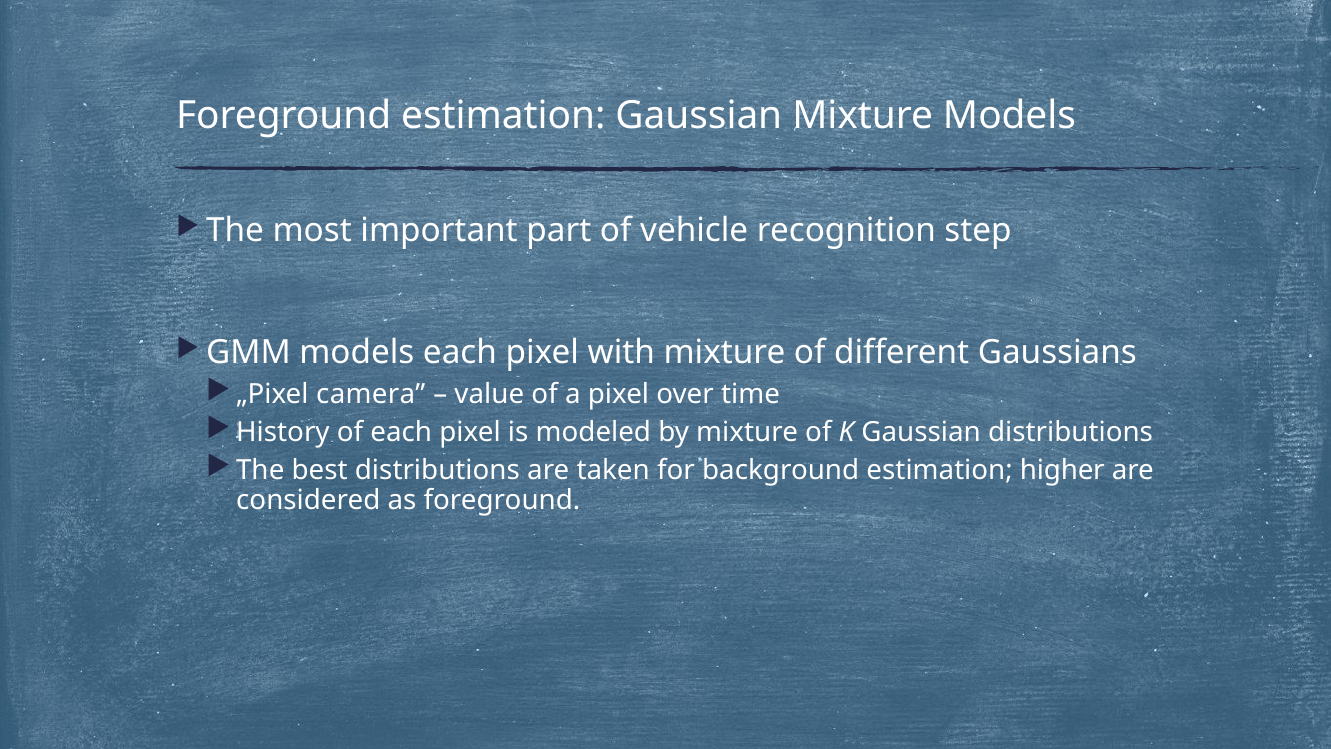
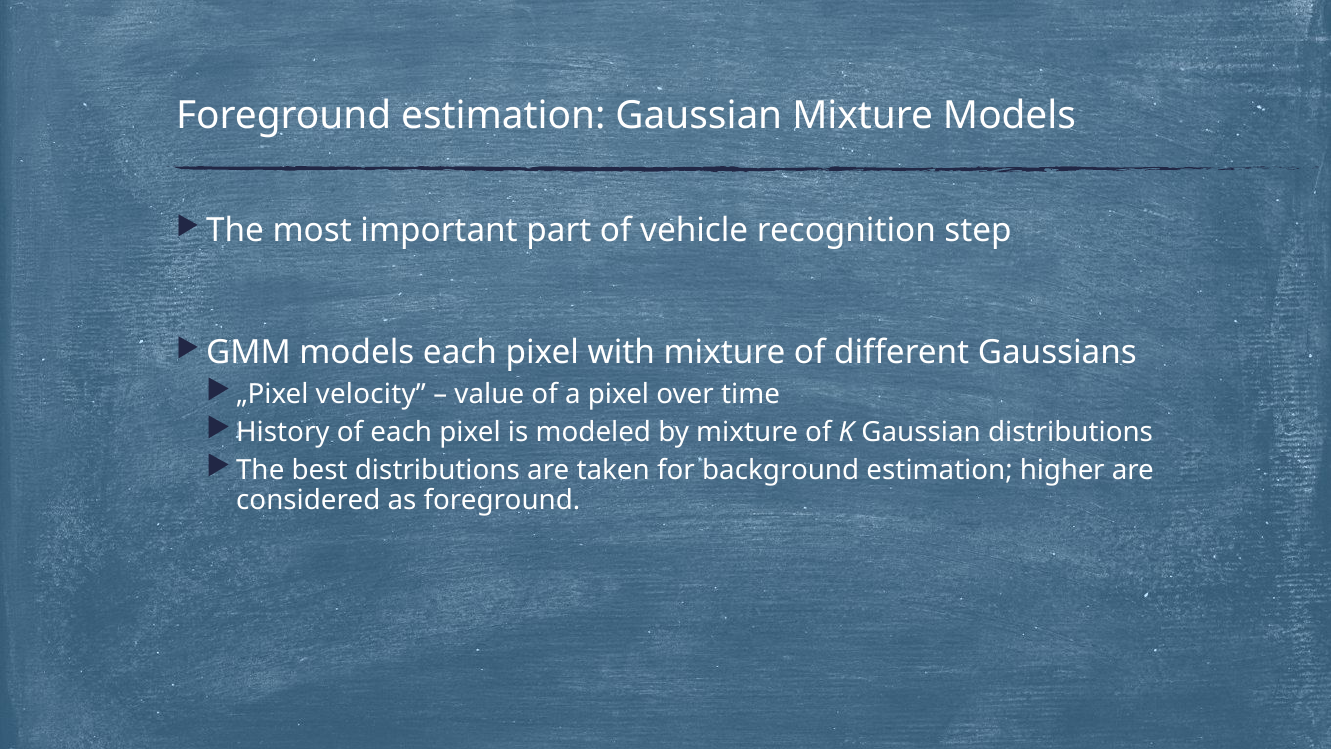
camera: camera -> velocity (371, 394)
